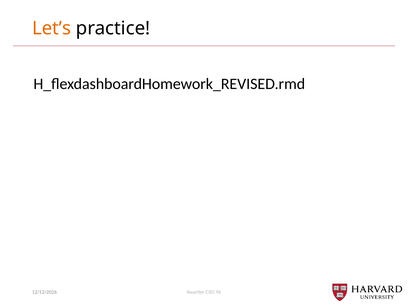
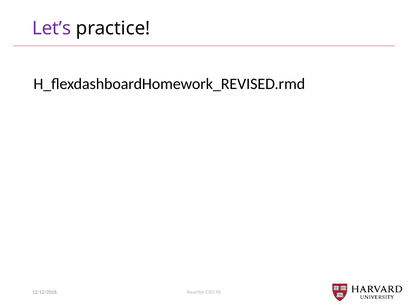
Let’s colour: orange -> purple (52, 28)
